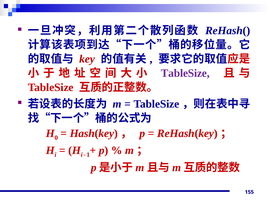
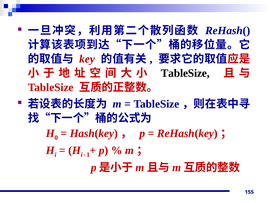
TableSize colour: purple -> black (185, 73)
